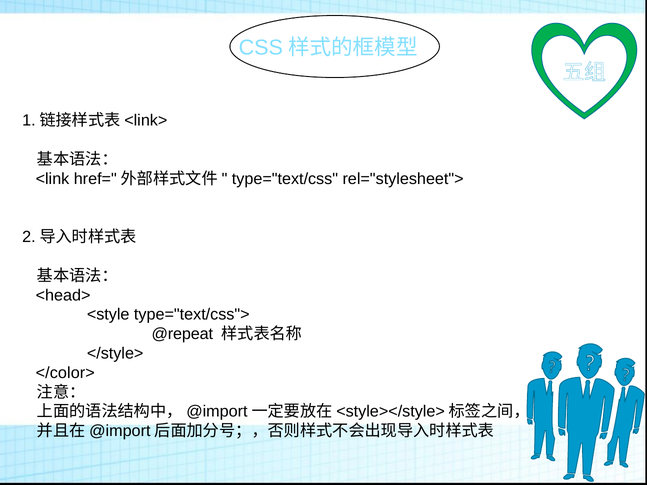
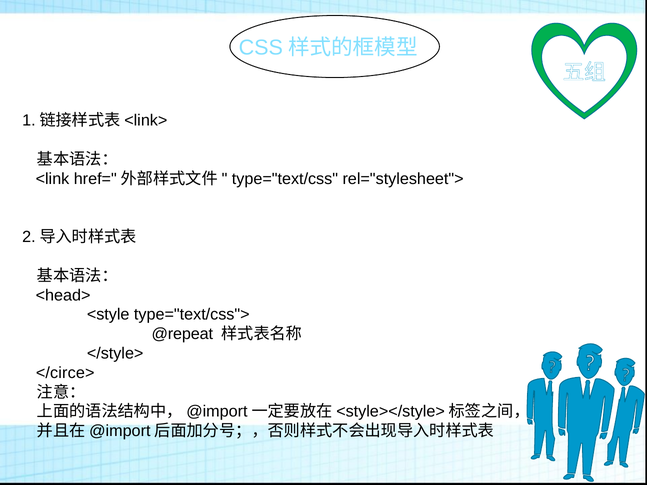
</color>: </color> -> </circe> (65, 373)
